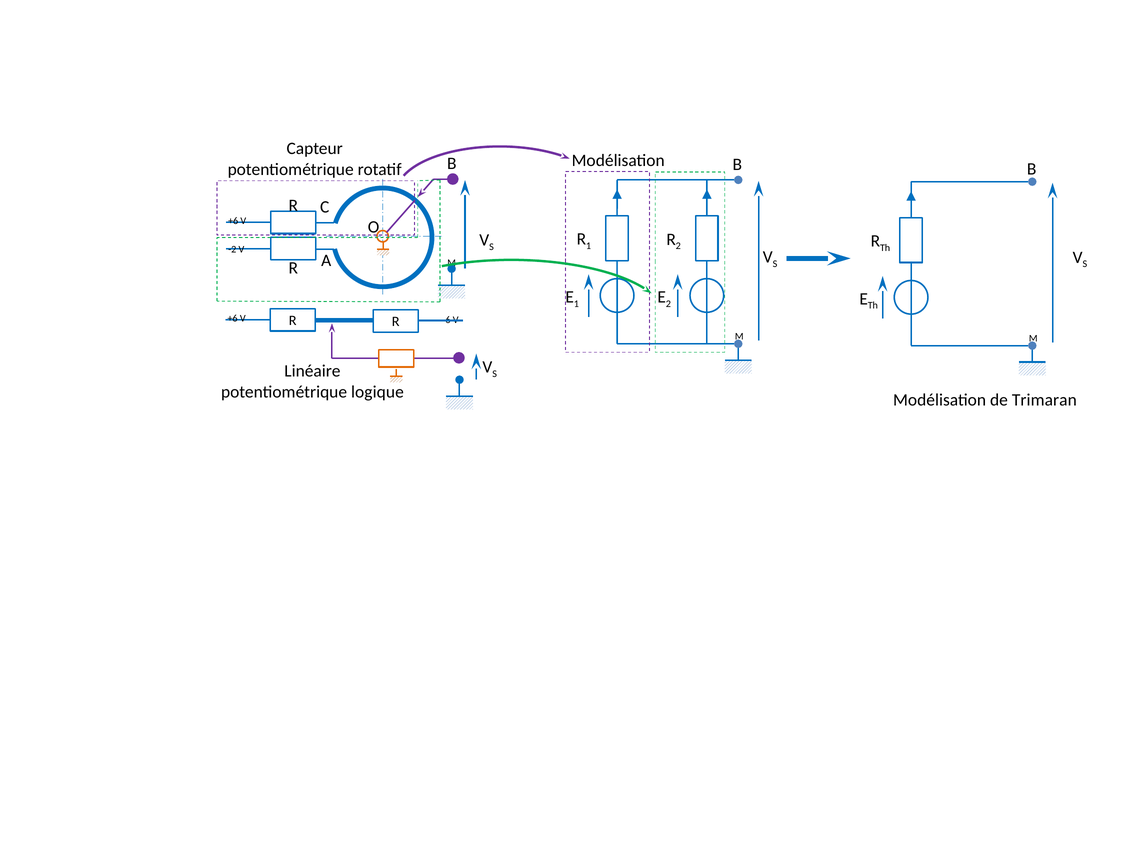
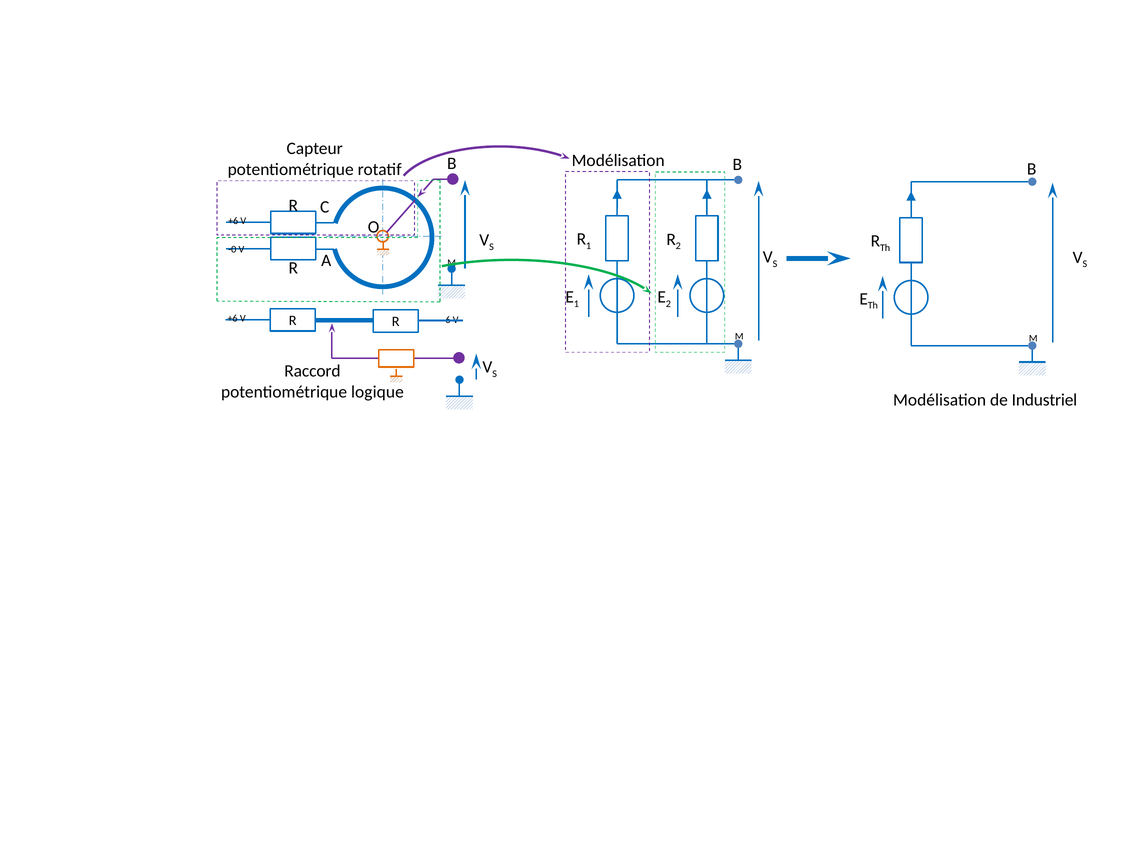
-2: -2 -> -0 (232, 249)
Linéaire: Linéaire -> Raccord (312, 371)
Trimaran: Trimaran -> Industriel (1044, 400)
